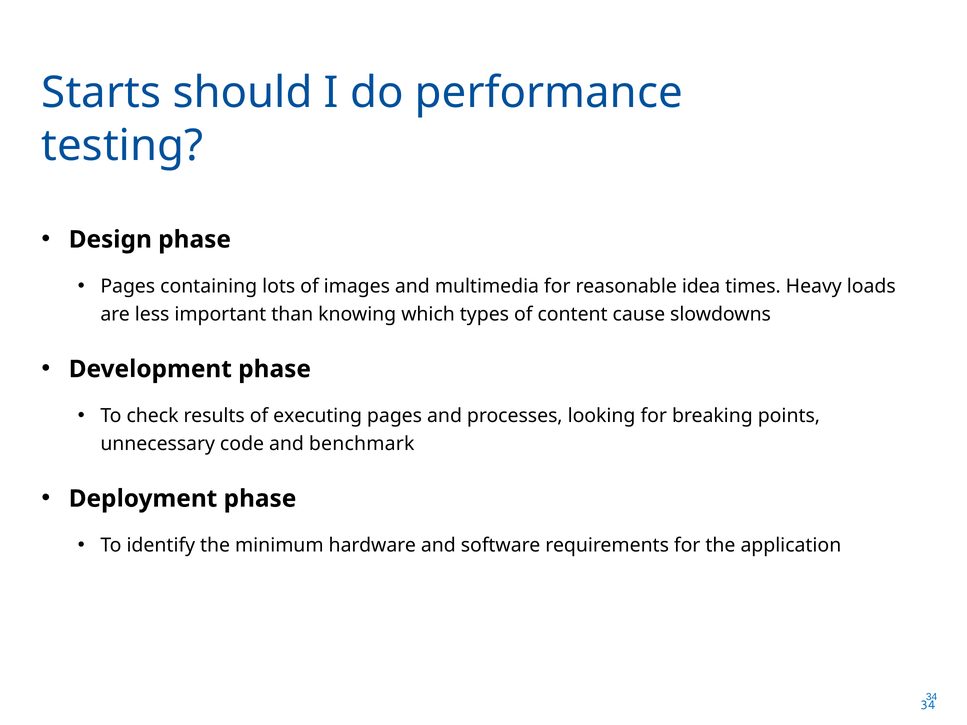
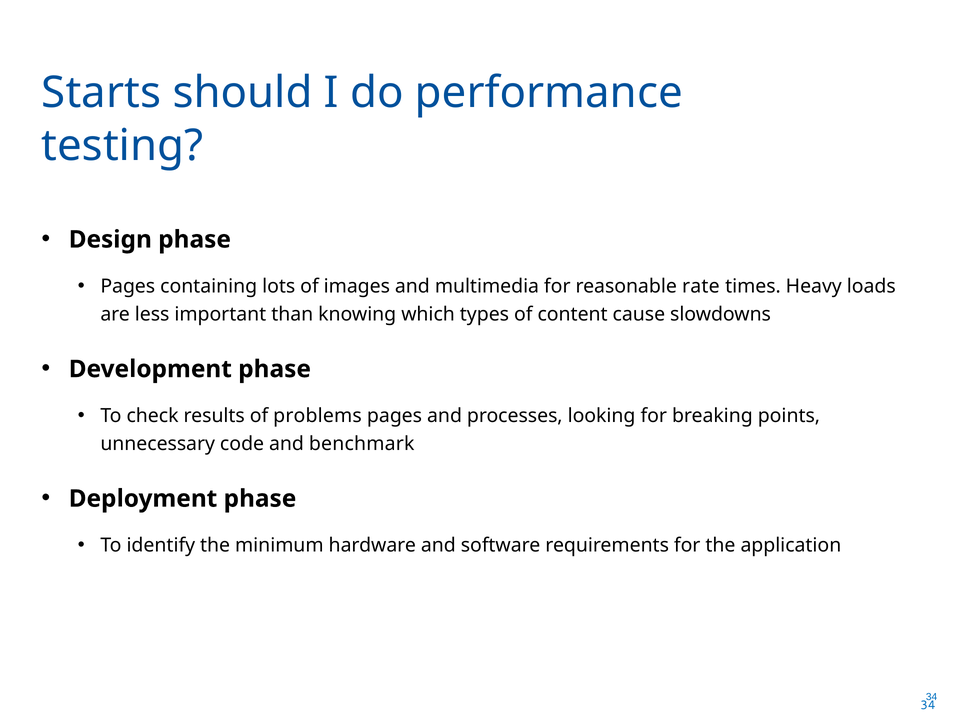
idea: idea -> rate (701, 286)
executing: executing -> problems (318, 416)
